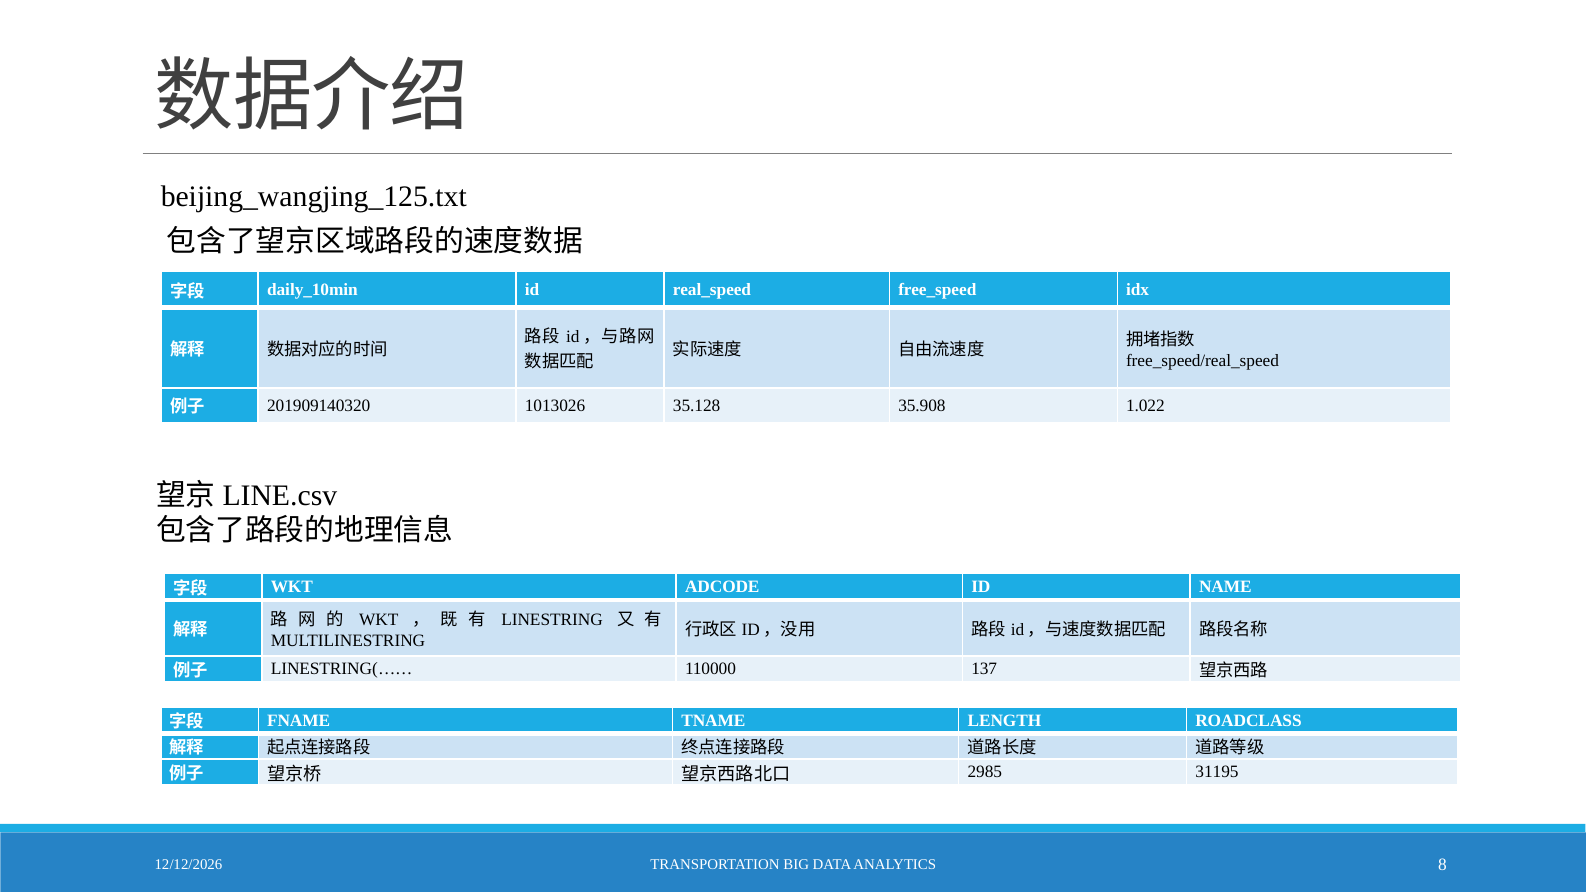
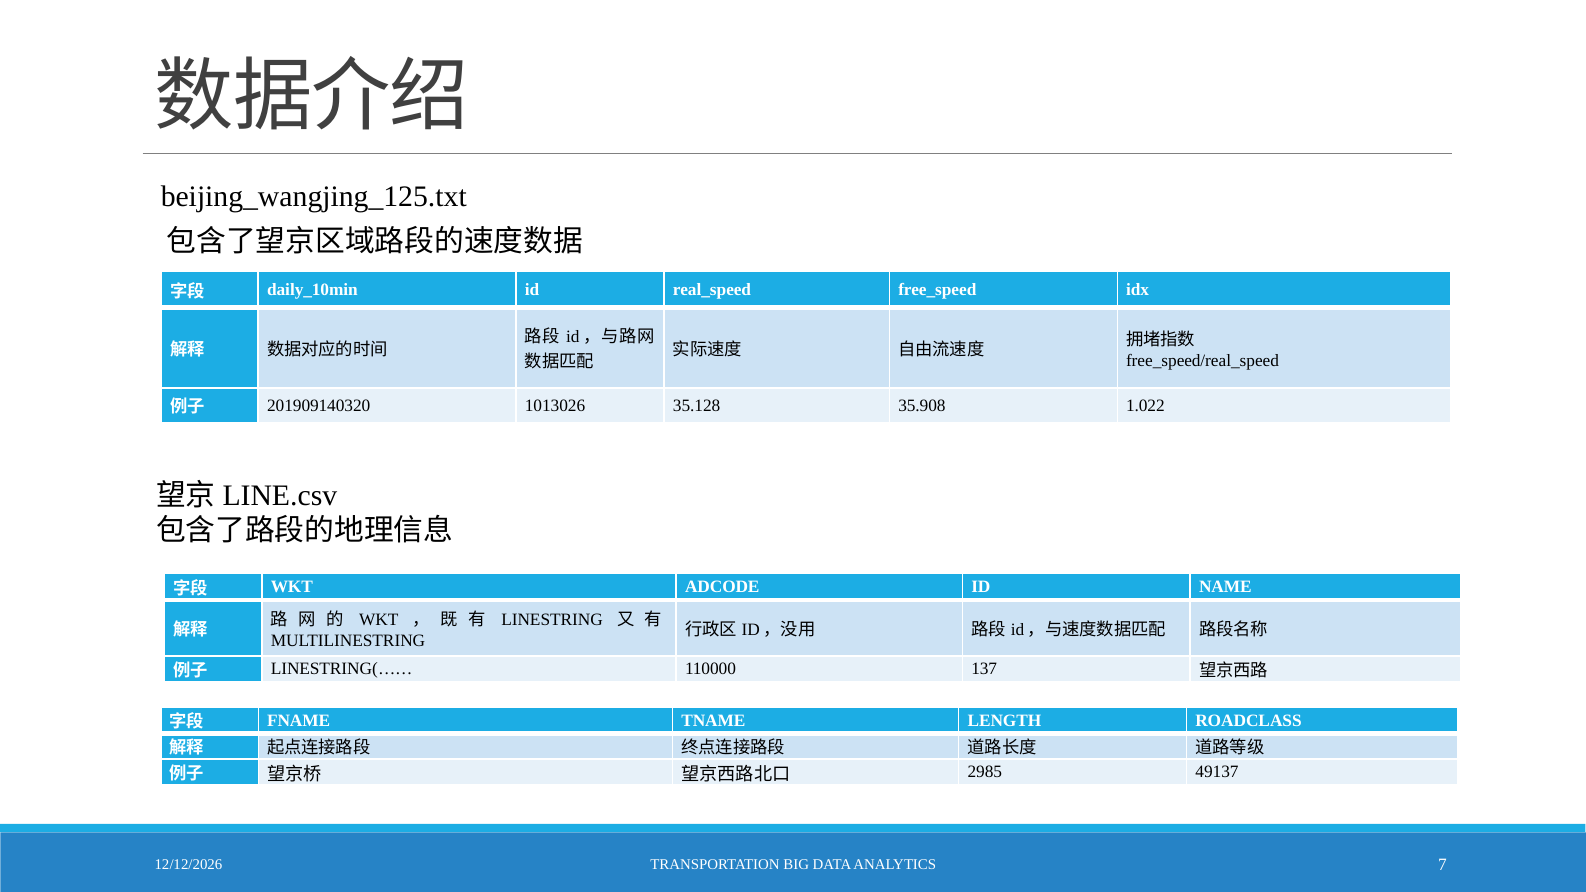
31195: 31195 -> 49137 (1217, 772)
8: 8 -> 7 (1442, 865)
